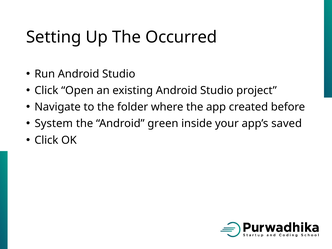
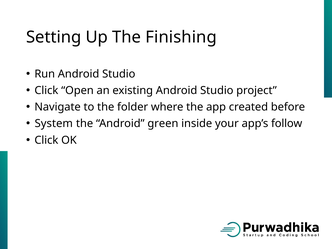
Occurred: Occurred -> Finishing (181, 37)
saved: saved -> follow (287, 124)
